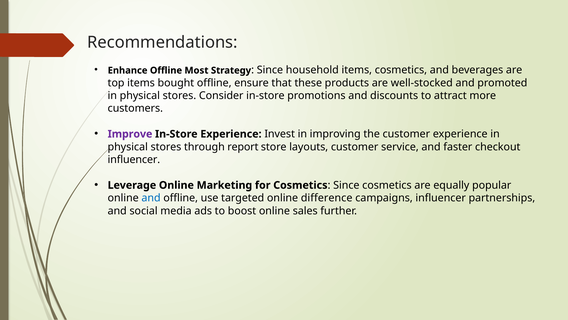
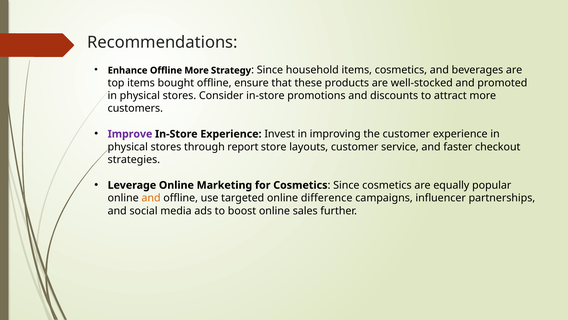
Offline Most: Most -> More (197, 70)
influencer: influencer -> strategies (134, 159)
and colour: blue -> orange (151, 198)
